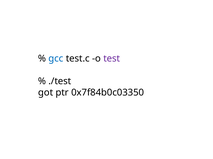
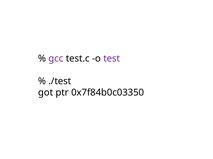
gcc colour: blue -> purple (56, 59)
